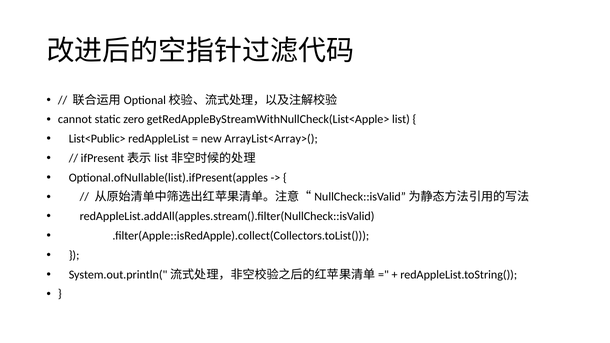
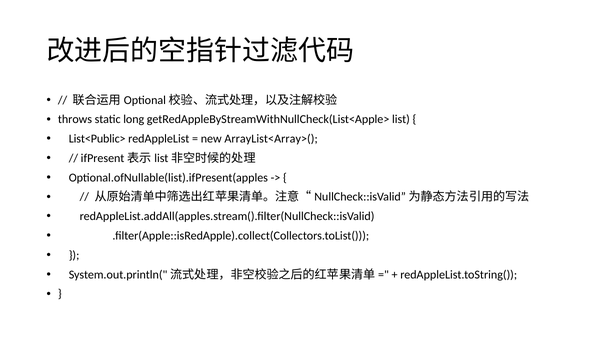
cannot: cannot -> throws (75, 119)
zero: zero -> long (134, 119)
